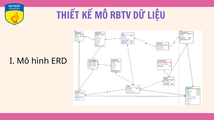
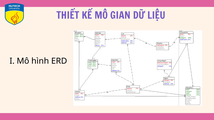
RBTV: RBTV -> GIAN (120, 16)
